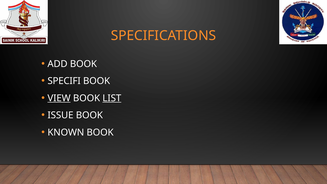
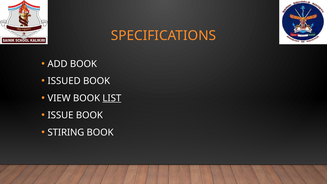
SPECIFI: SPECIFI -> ISSUED (64, 81)
VIEW underline: present -> none (59, 98)
KNOWN: KNOWN -> STIRING (66, 132)
